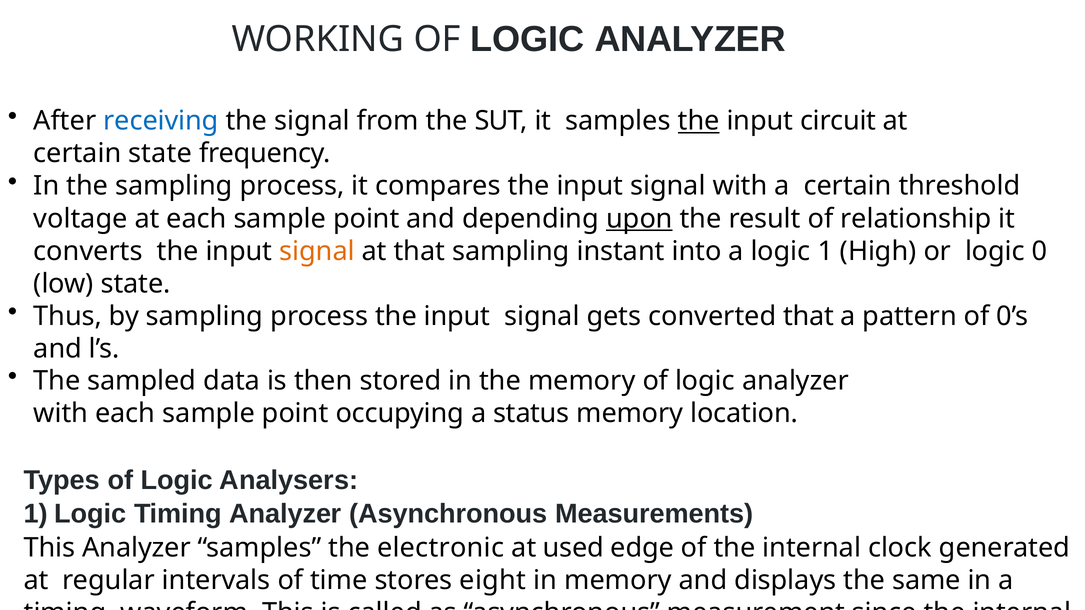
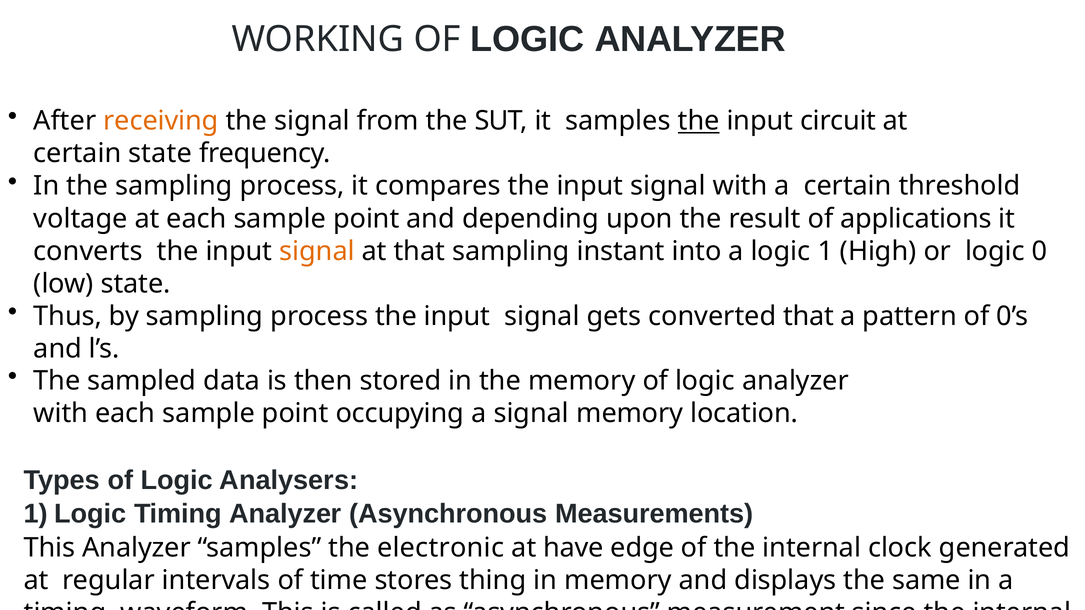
receiving colour: blue -> orange (161, 121)
upon underline: present -> none (639, 219)
relationship: relationship -> applications (916, 219)
a status: status -> signal (531, 413)
used: used -> have (573, 548)
eight: eight -> thing (493, 580)
